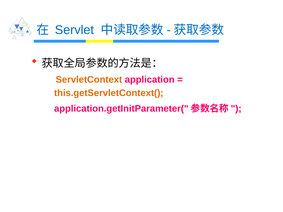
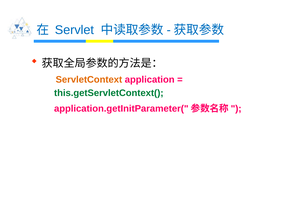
this.getServletContext( colour: orange -> green (109, 93)
